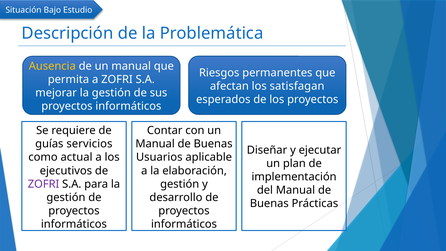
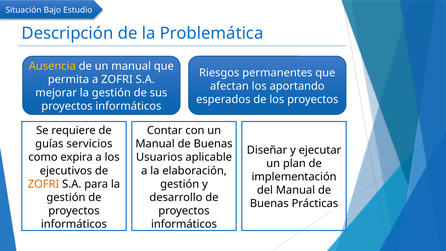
satisfagan: satisfagan -> aportando (297, 86)
actual: actual -> expira (77, 157)
ZOFRI colour: purple -> orange (44, 184)
